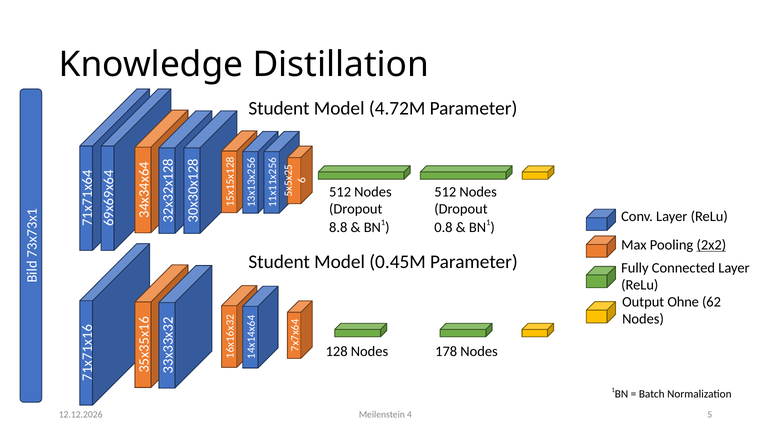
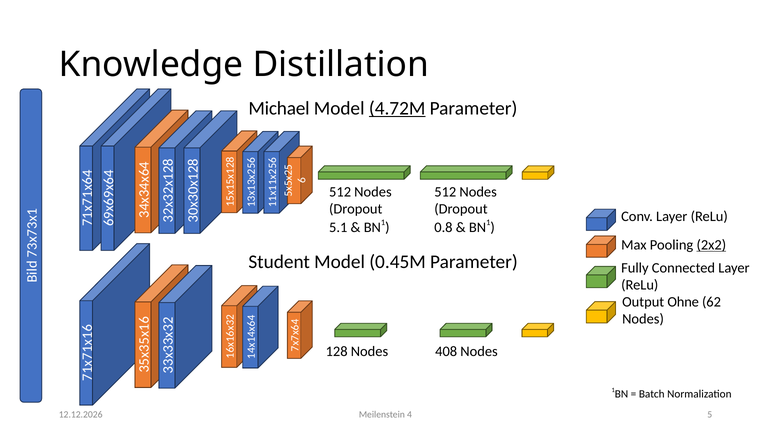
Student: Student -> Michael (279, 108)
4.72M underline: none -> present (397, 108)
8.8: 8.8 -> 5.1 (338, 228)
178: 178 -> 408 (446, 351)
